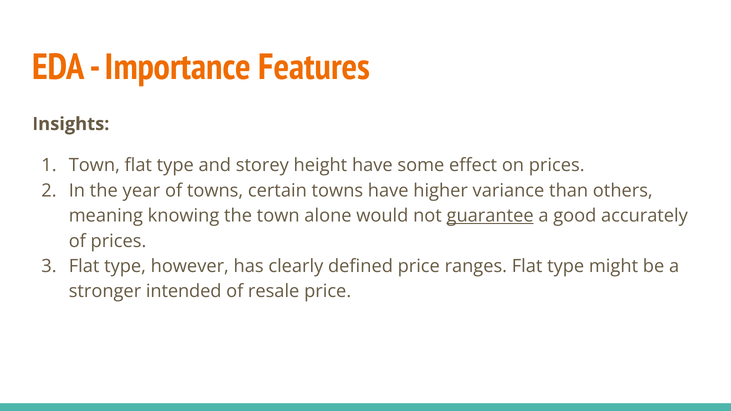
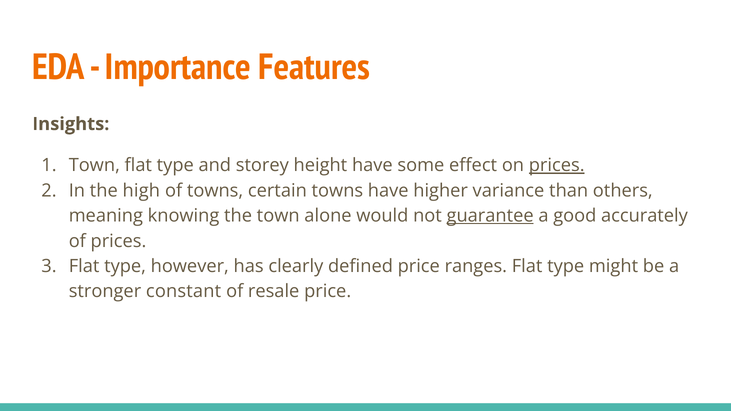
prices underline: none -> present (557, 166)
year: year -> high (141, 191)
intended: intended -> constant (184, 292)
